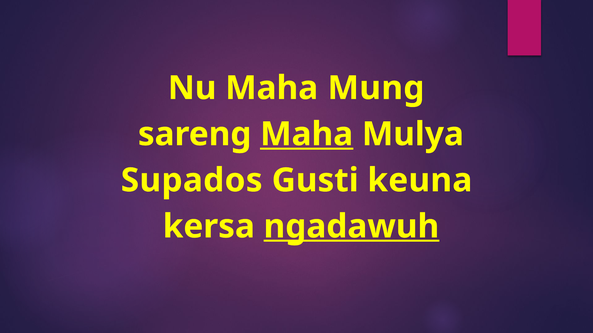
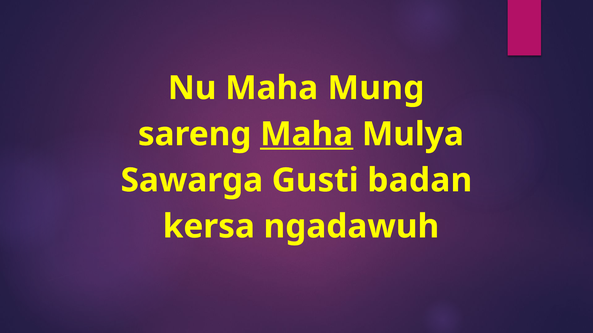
Supados: Supados -> Sawarga (192, 181)
keuna: keuna -> badan (420, 181)
ngadawuh underline: present -> none (351, 227)
